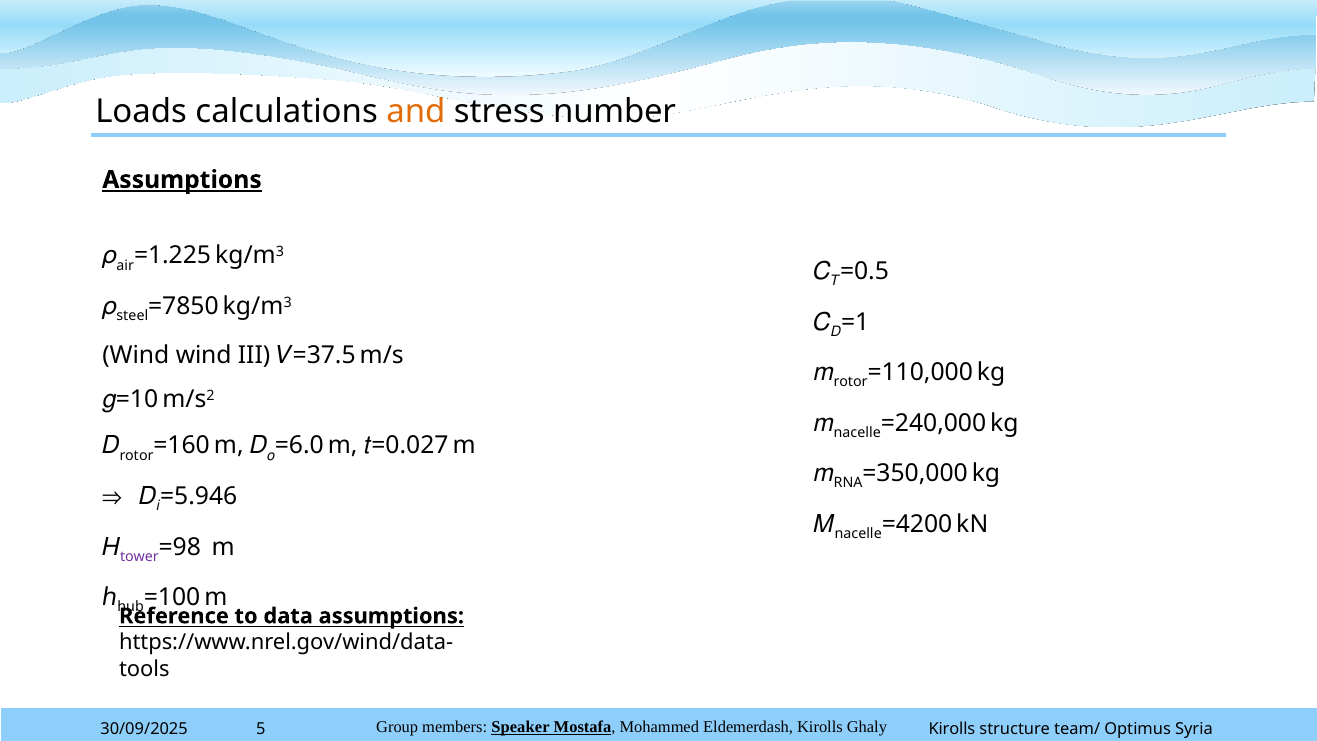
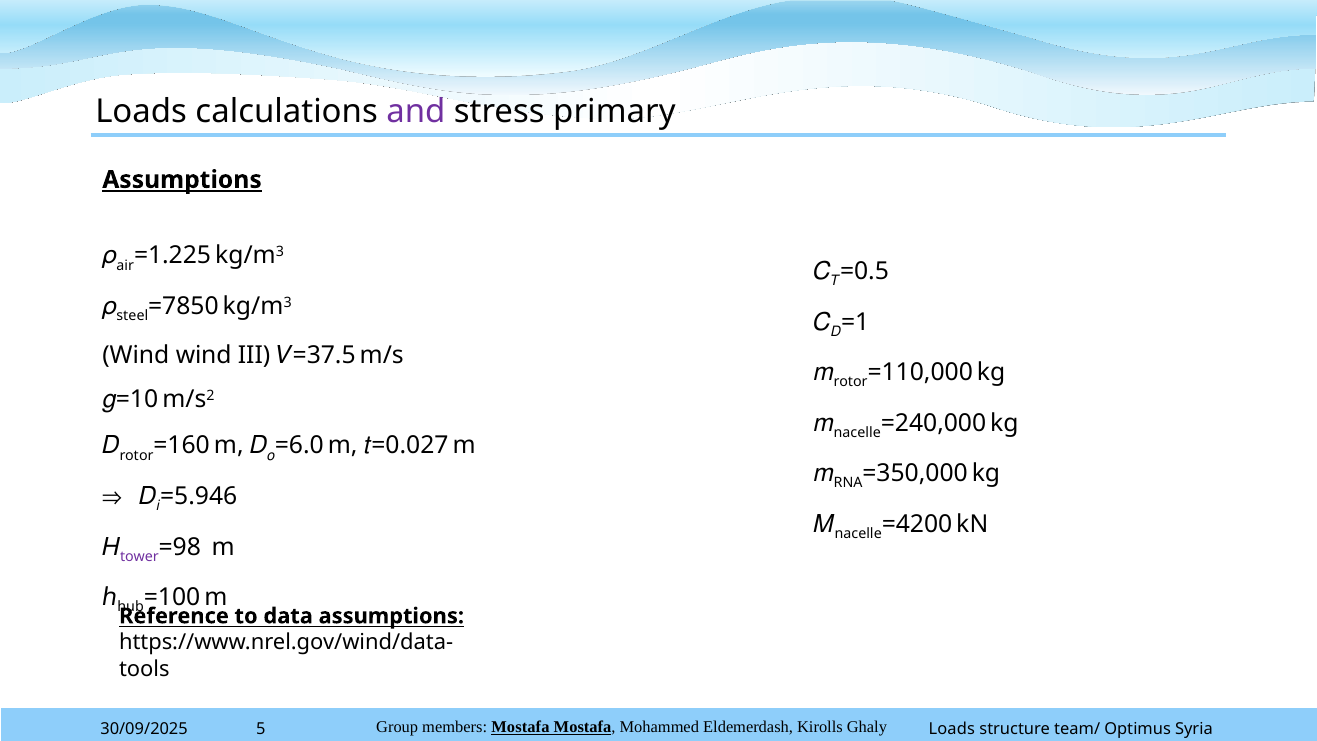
and colour: orange -> purple (416, 112)
number: number -> primary (614, 112)
members Speaker: Speaker -> Mostafa (520, 727)
30/09/2025 Kirolls: Kirolls -> Loads (952, 728)
